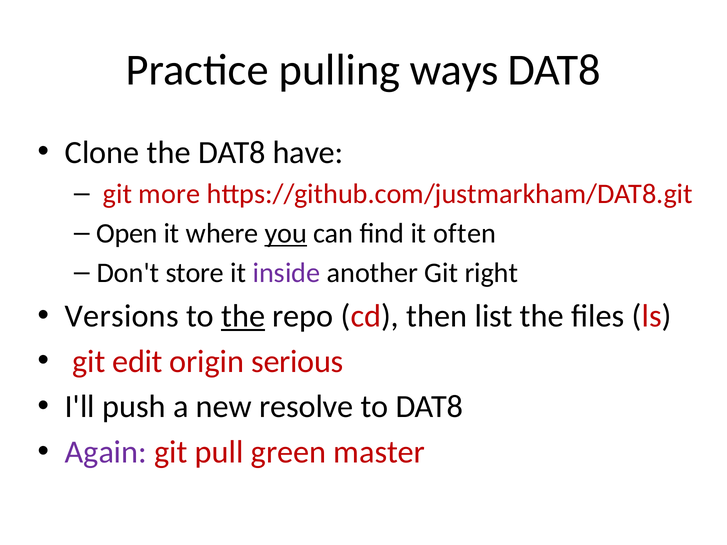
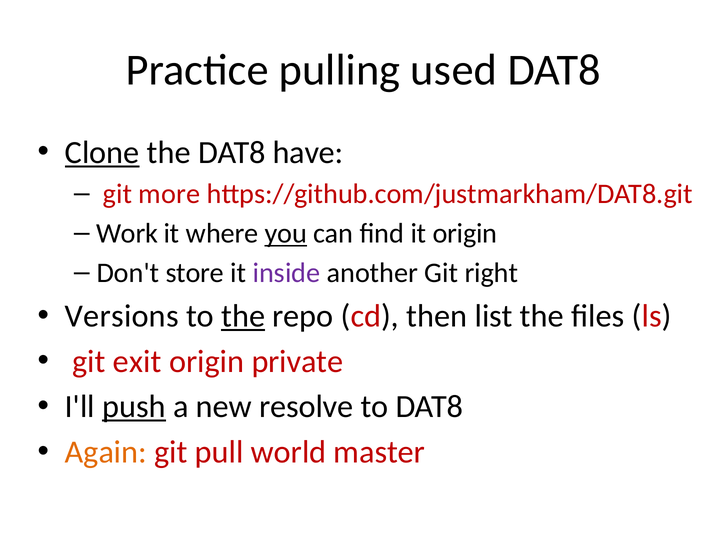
ways: ways -> used (454, 70)
Clone underline: none -> present (102, 153)
Open: Open -> Work (127, 234)
it often: often -> origin (465, 234)
edit: edit -> exit (137, 362)
serious: serious -> private (297, 362)
push underline: none -> present (134, 407)
Again colour: purple -> orange (106, 452)
green: green -> world (289, 452)
